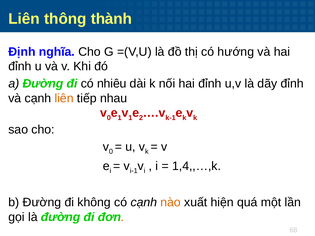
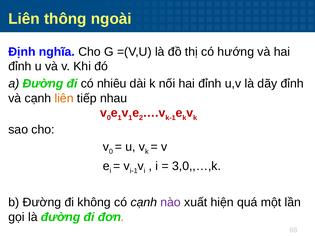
thành: thành -> ngoài (111, 19)
1,4,,…,k: 1,4,,…,k -> 3,0,,…,k (197, 166)
nào colour: orange -> purple (171, 202)
